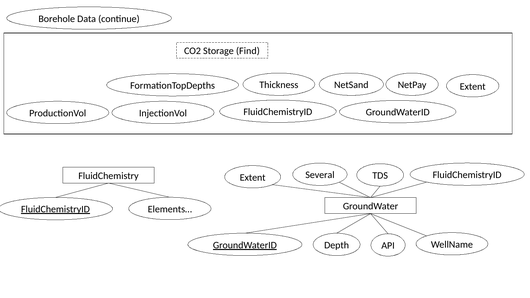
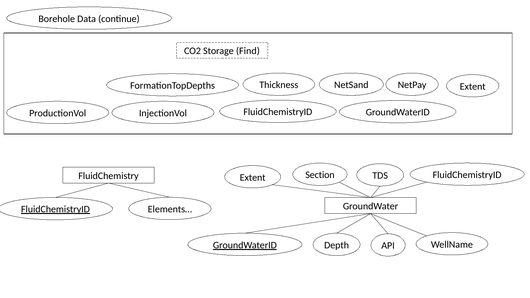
Several: Several -> Section (320, 175)
